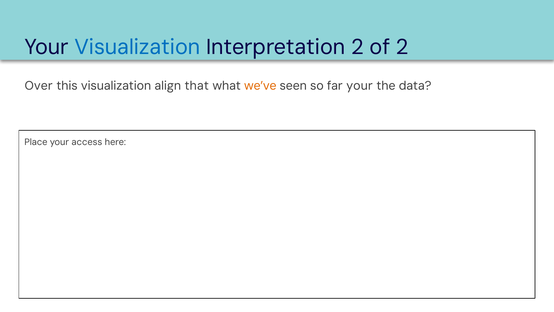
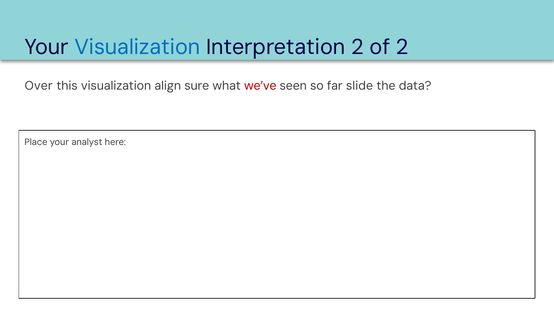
that: that -> sure (197, 86)
we’ve colour: orange -> red (260, 86)
far your: your -> slide (360, 86)
access: access -> analyst (87, 142)
